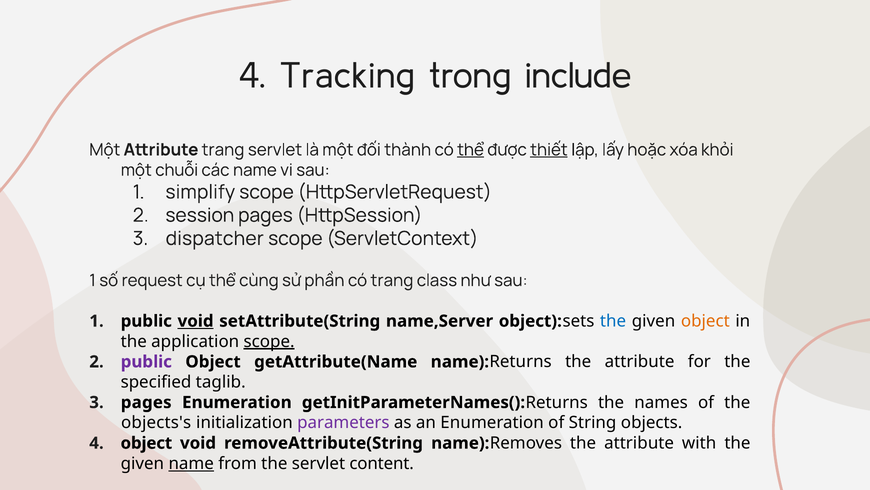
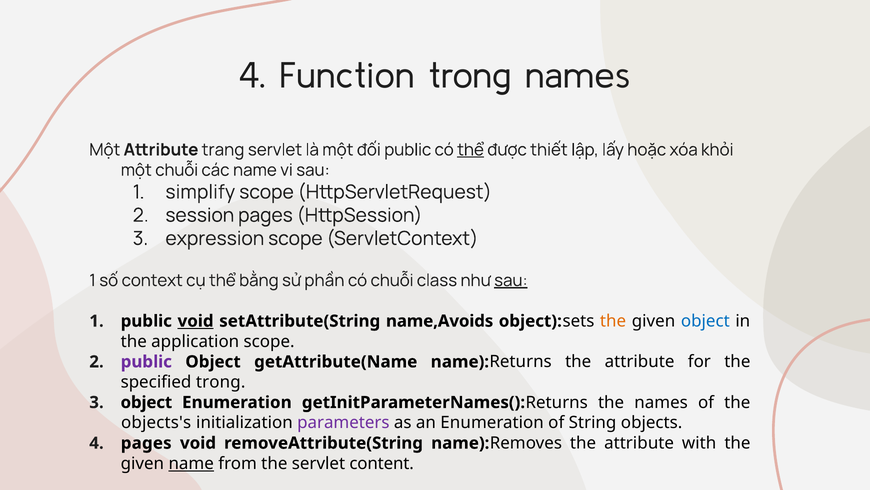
Tracking: Tracking -> Function (347, 75)
trong include: include -> names (578, 75)
đối thành: thành -> public (408, 150)
thiết underline: present -> none (549, 150)
dispatcher: dispatcher -> expression (215, 238)
request: request -> context (152, 280)
cùng: cùng -> bằng (259, 280)
có trang: trang -> chuỗi (392, 280)
sau underline: none -> present (511, 280)
name,Server: name,Server -> name,Avoids (440, 321)
the colour: blue -> orange (613, 321)
object colour: orange -> blue (705, 321)
scope underline: present -> none (269, 341)
specified taglib: taglib -> trong (221, 382)
pages: pages -> object (146, 402)
4 object: object -> pages (146, 443)
